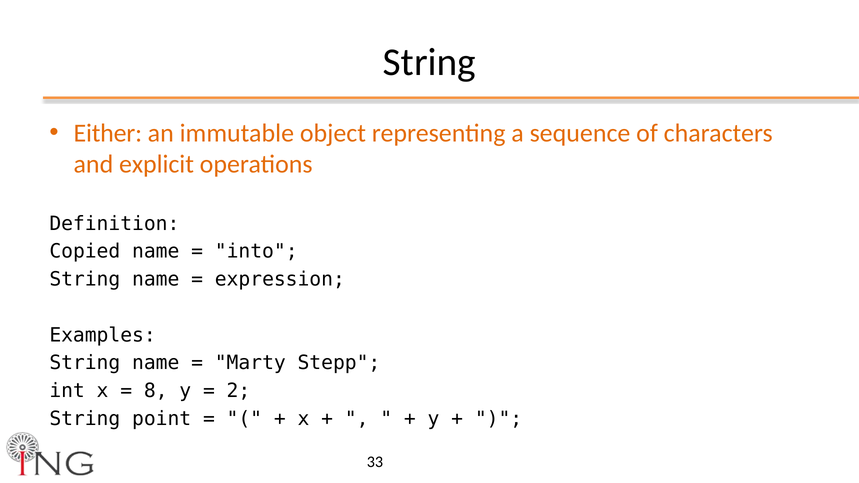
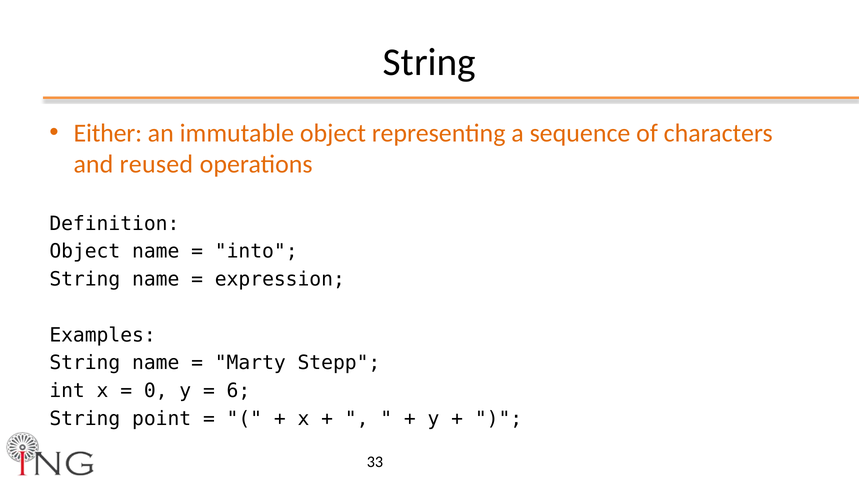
explicit: explicit -> reused (156, 164)
Copied: Copied -> Object (85, 252)
8: 8 -> 0 (156, 391)
2: 2 -> 6 (238, 391)
